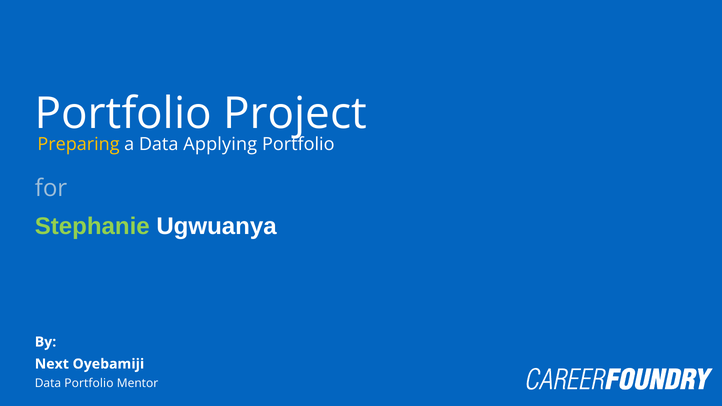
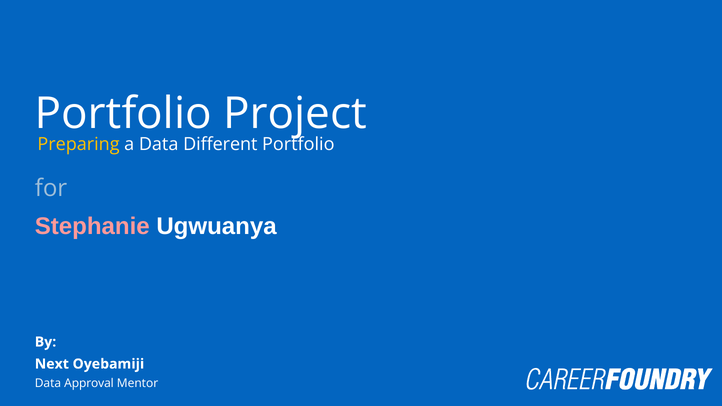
Applying: Applying -> Different (220, 144)
Stephanie colour: light green -> pink (92, 226)
Data Portfolio: Portfolio -> Approval (89, 383)
